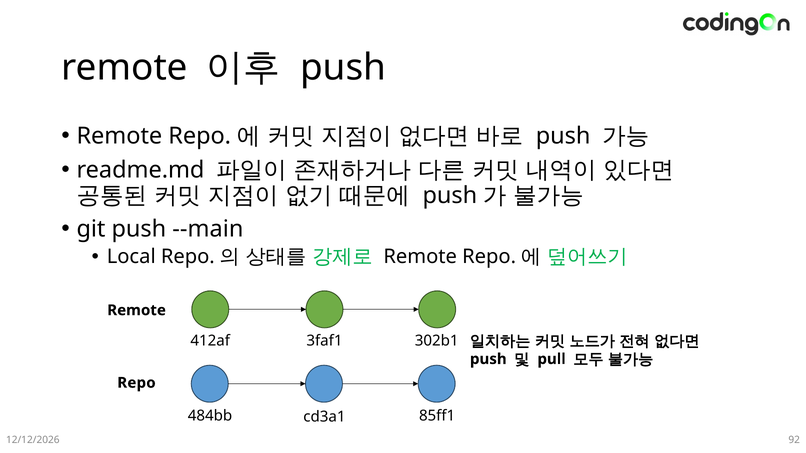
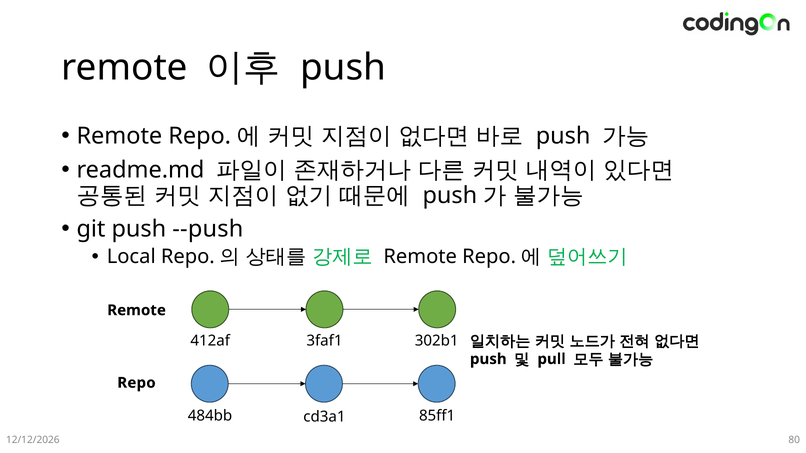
--main: --main -> --push (208, 229)
92: 92 -> 80 (794, 441)
